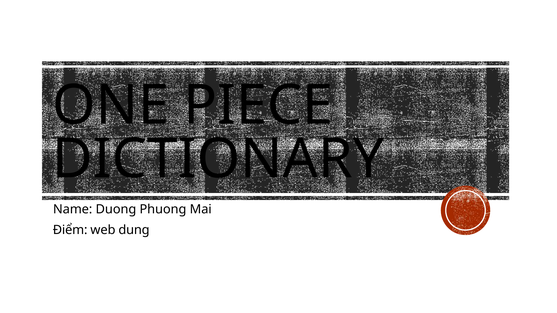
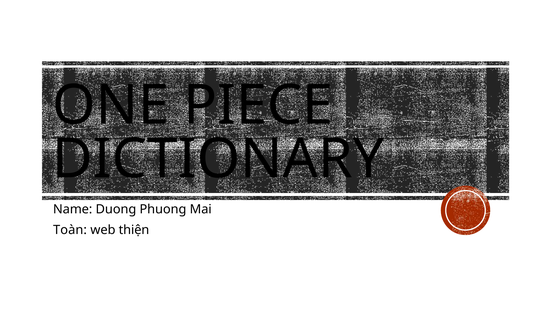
Điểm: Điểm -> Toàn (70, 230)
dung: dung -> thiện (134, 230)
